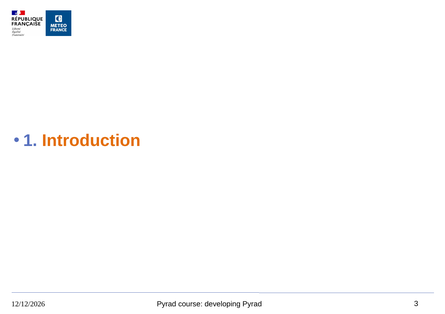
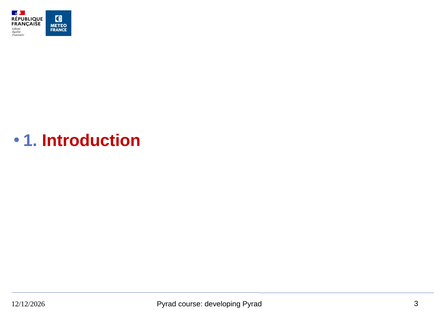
Introduction colour: orange -> red (91, 141)
